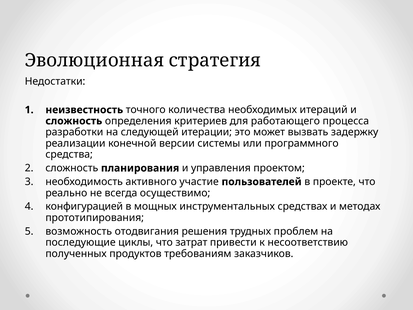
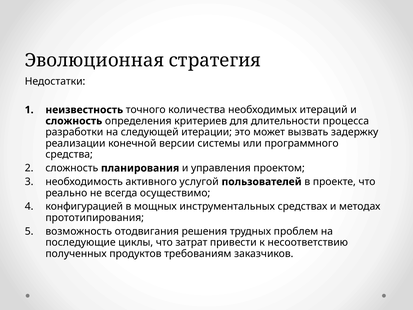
работающего: работающего -> длительности (285, 121)
участие: участие -> услугой (199, 182)
